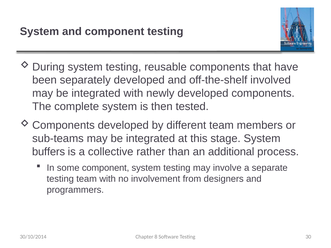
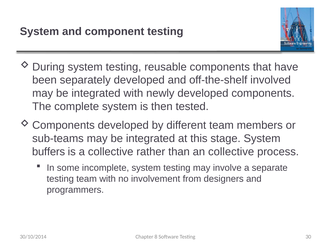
an additional: additional -> collective (231, 152)
some component: component -> incomplete (106, 168)
